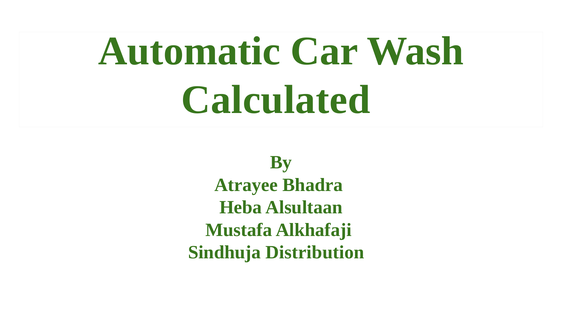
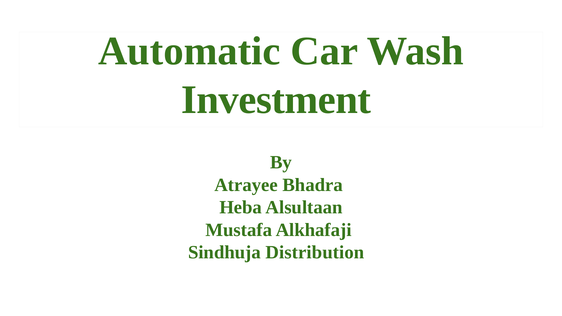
Calculated: Calculated -> Investment (276, 100)
